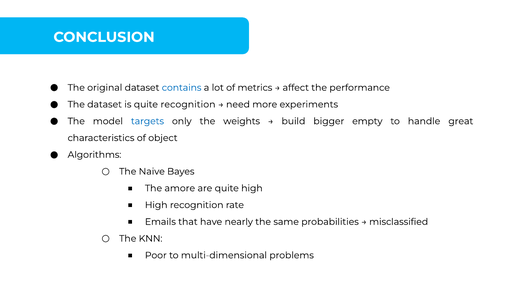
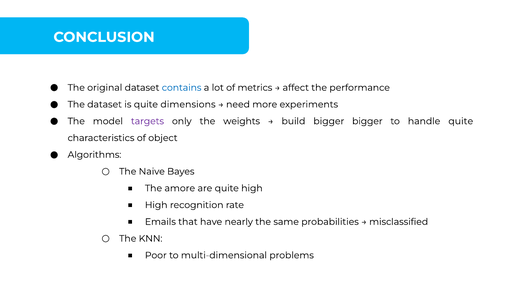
quite recognition: recognition -> dimensions (188, 104)
targets colour: blue -> purple (147, 121)
bigger empty: empty -> bigger (367, 121)
handle great: great -> quite (461, 121)
